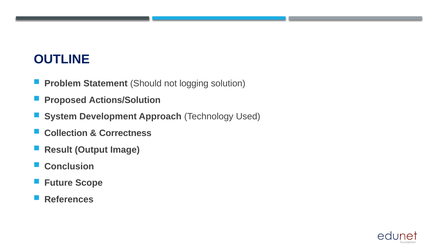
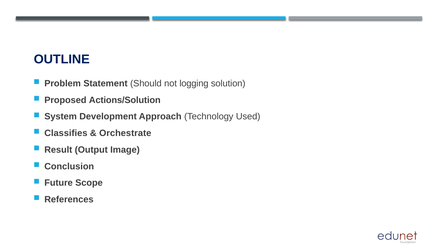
Collection: Collection -> Classifies (66, 133)
Correctness: Correctness -> Orchestrate (125, 133)
